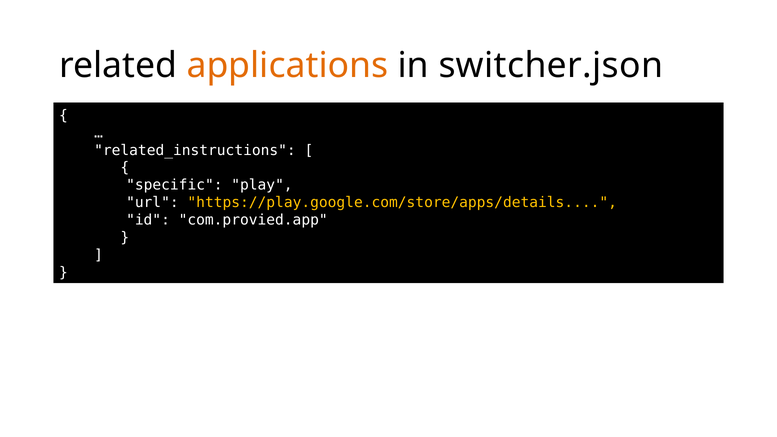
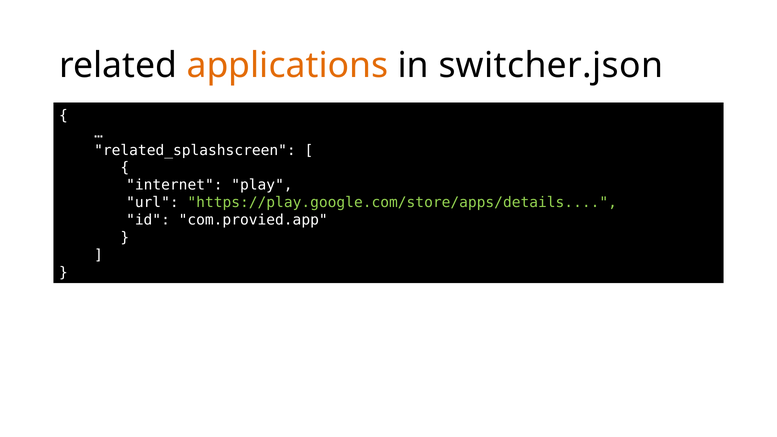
related_instructions: related_instructions -> related_splashscreen (195, 150)
specific: specific -> internet (174, 185)
https://play.google.com/store/apps/details colour: yellow -> light green (402, 203)
